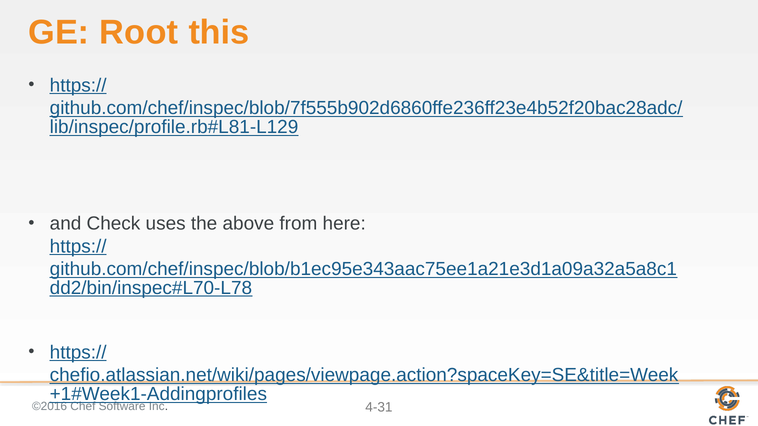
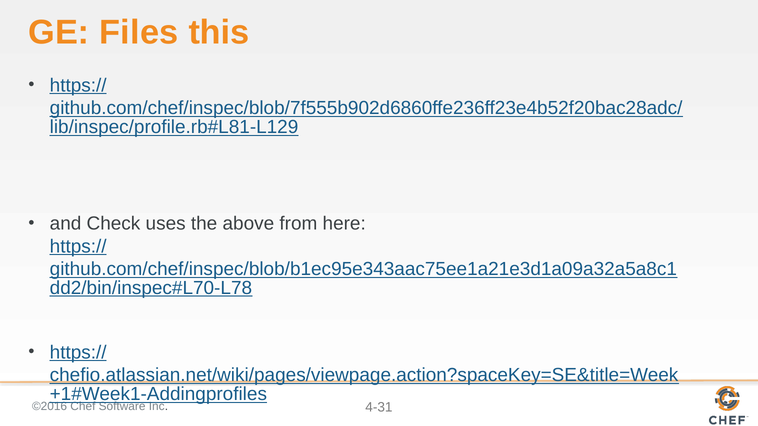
Root: Root -> Files (139, 33)
